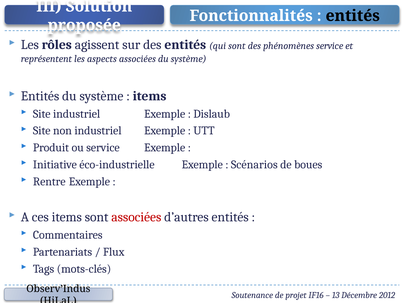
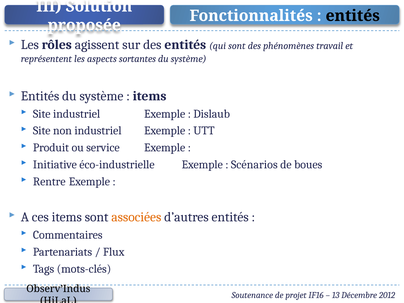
phénomènes service: service -> travail (330, 46)
aspects associées: associées -> sortantes (137, 59)
associées colour: red -> orange (136, 217)
